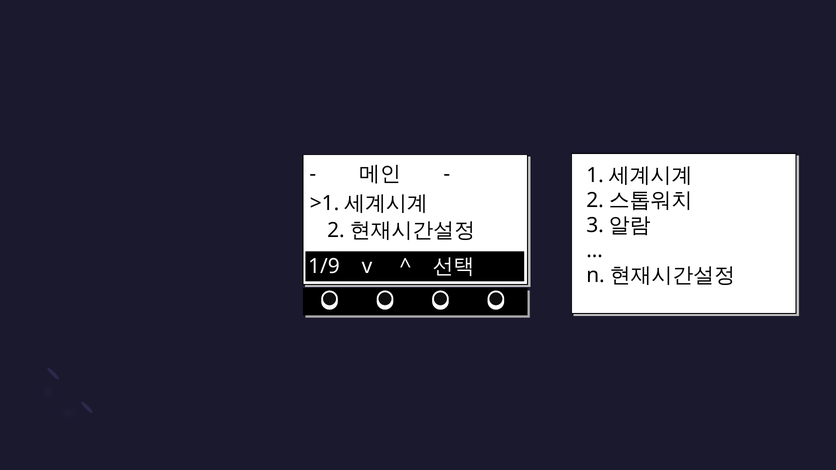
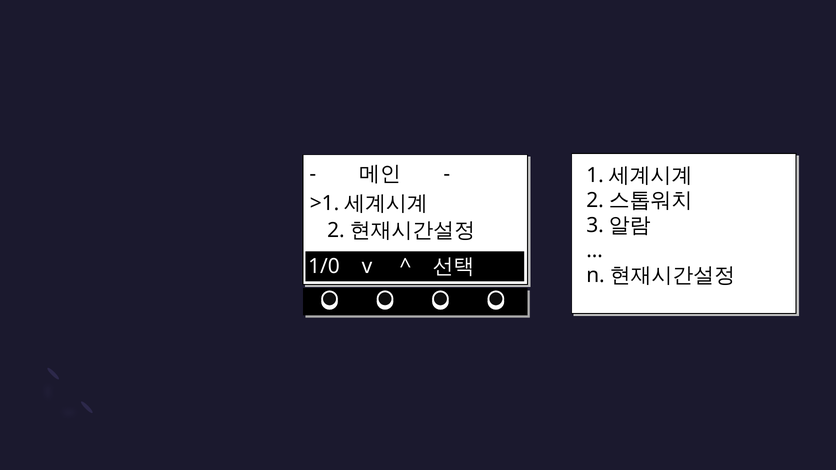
1/9: 1/9 -> 1/0 (324, 266)
